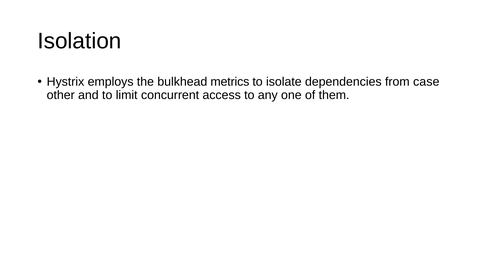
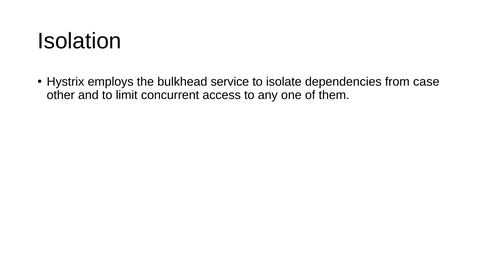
metrics: metrics -> service (230, 82)
